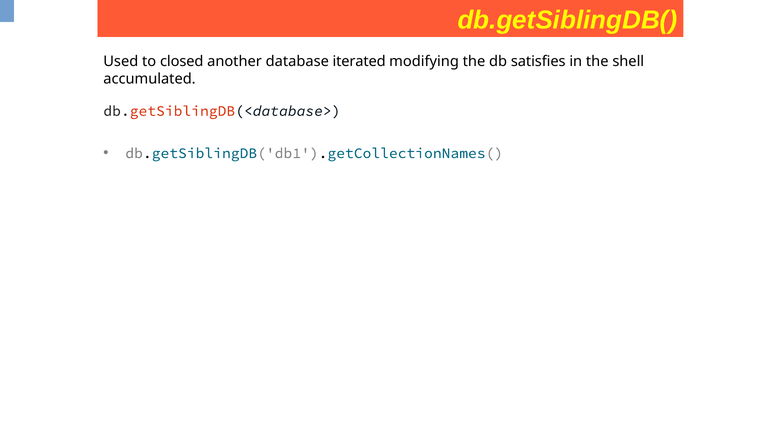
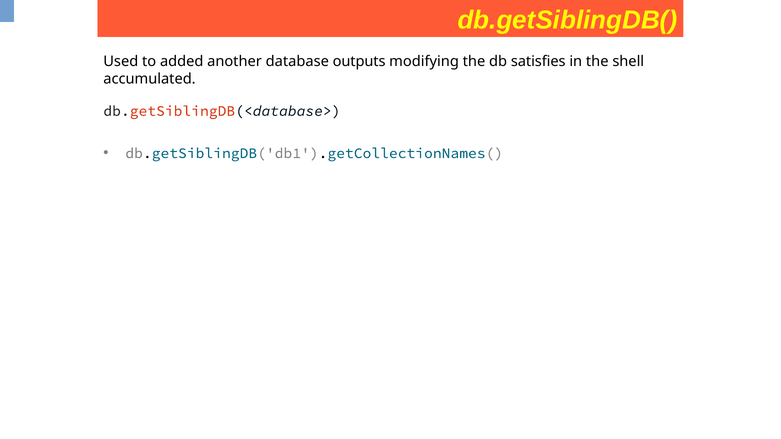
closed: closed -> added (182, 61)
iterated: iterated -> outputs (359, 61)
